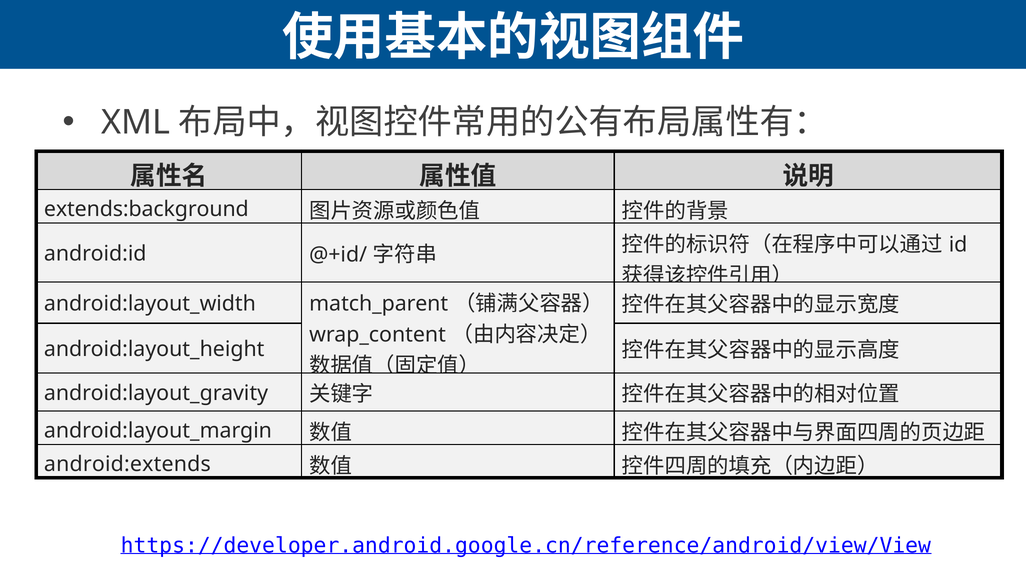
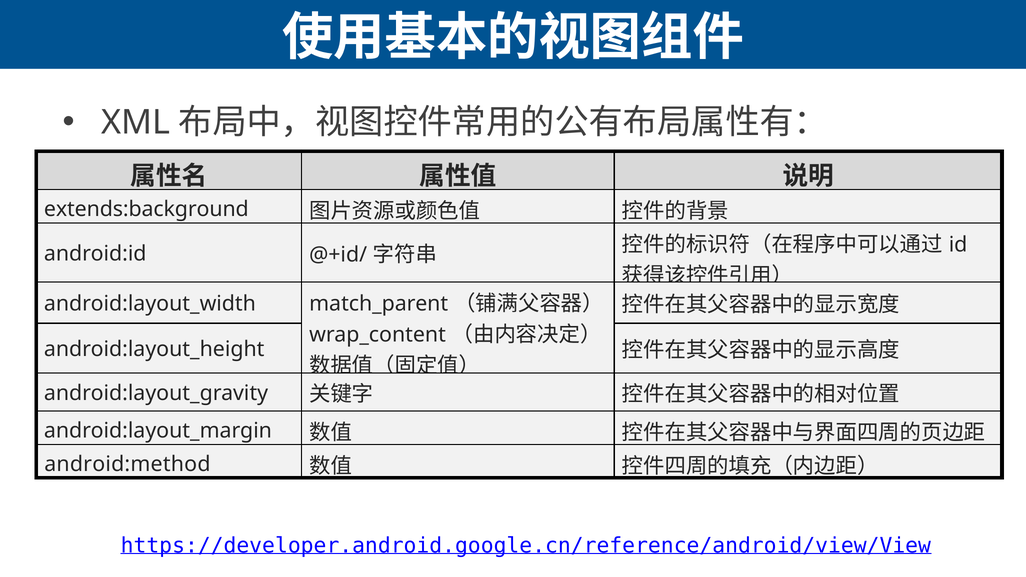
android:extends: android:extends -> android:method (127, 464)
